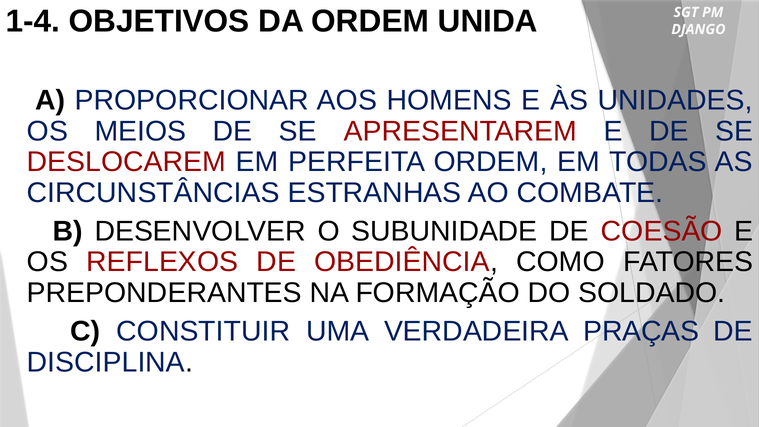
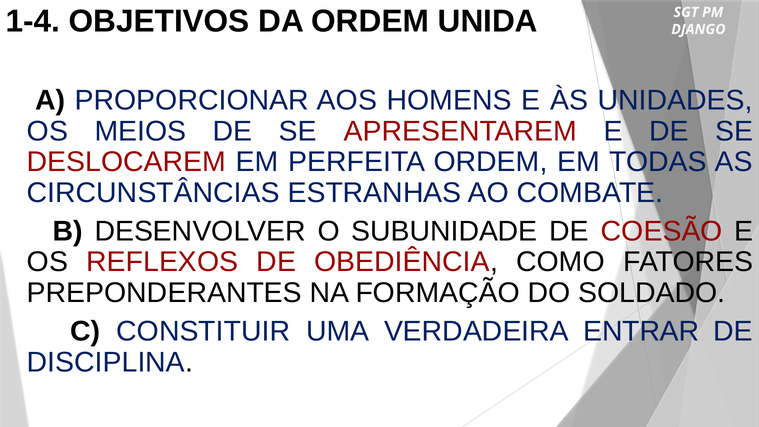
PRAÇAS: PRAÇAS -> ENTRAR (641, 331)
